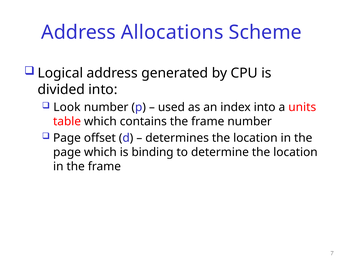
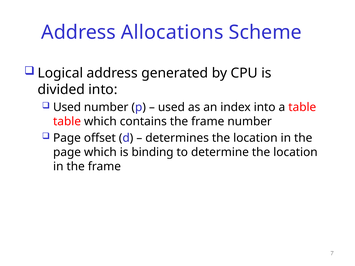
Look: Look -> Used (67, 107)
a units: units -> table (302, 107)
